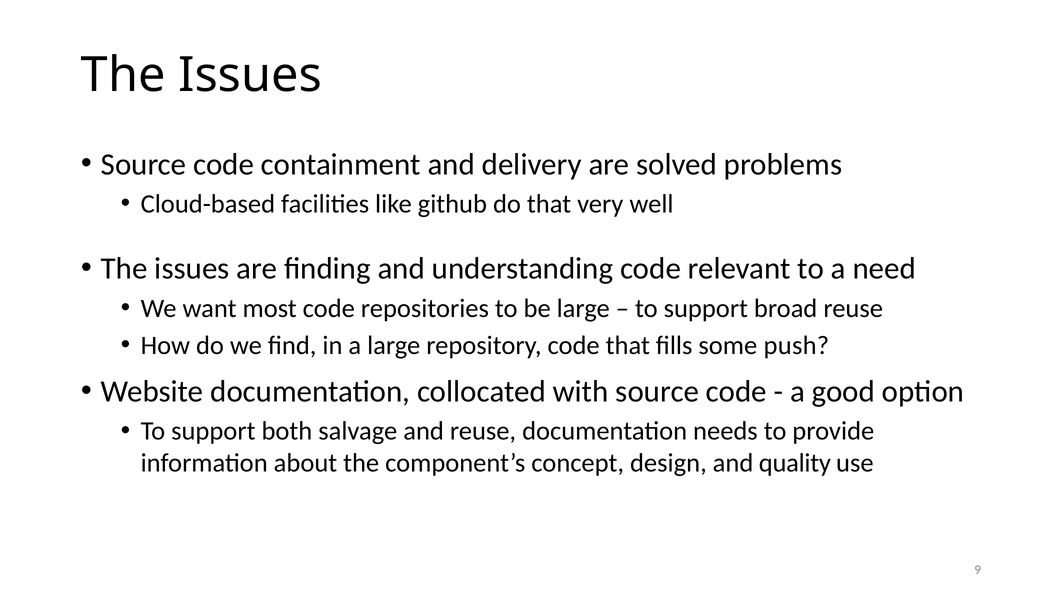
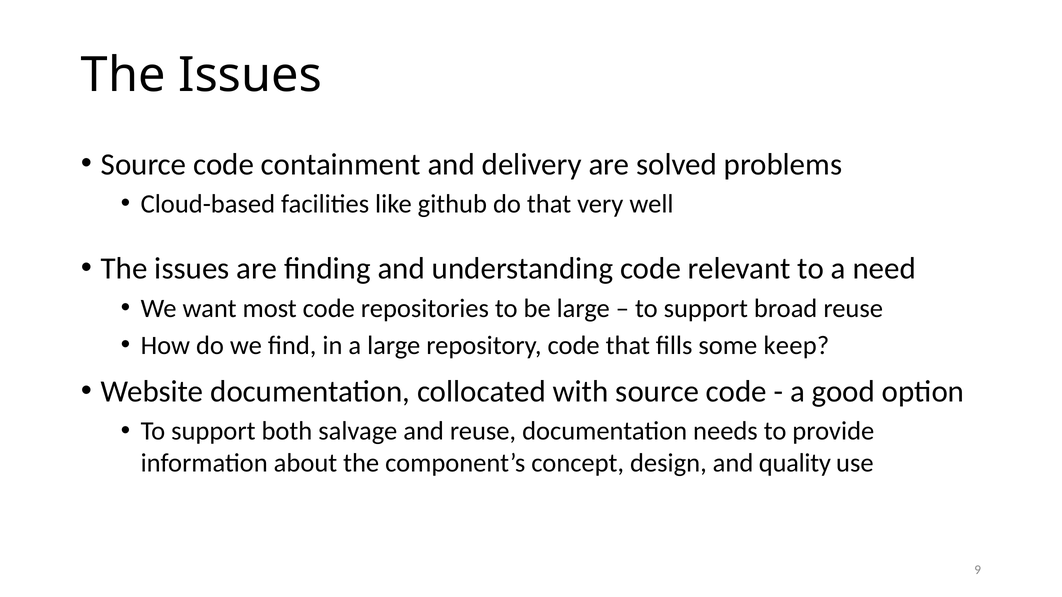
push: push -> keep (796, 346)
